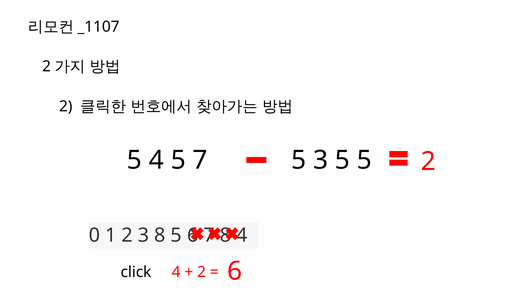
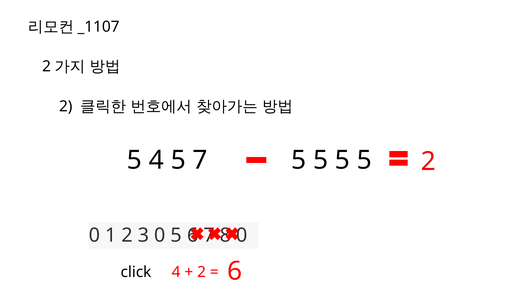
3: 3 -> 5 (321, 160)
3 8: 8 -> 0 (160, 235)
4: 4 -> 0 (242, 235)
